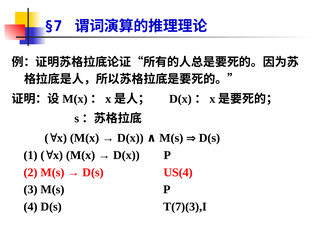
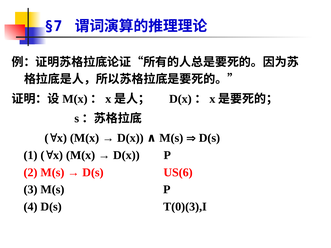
US(4: US(4 -> US(6 (178, 173)
T(7)(3),I: T(7)(3),I -> T(0)(3),I (185, 207)
